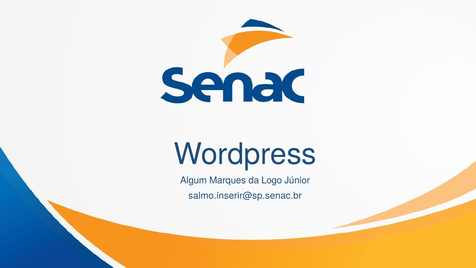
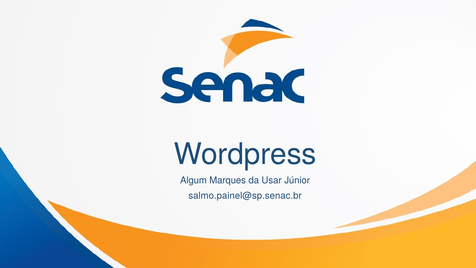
Logo: Logo -> Usar (272, 180)
salmo.inserir@sp.senac.br: salmo.inserir@sp.senac.br -> salmo.painel@sp.senac.br (245, 195)
